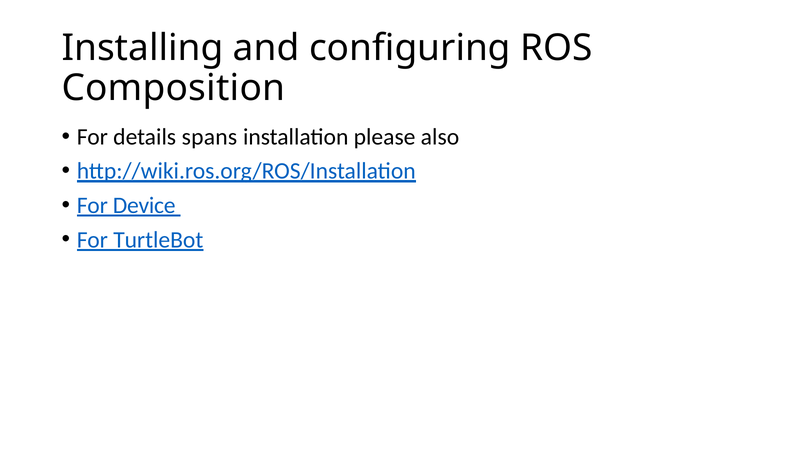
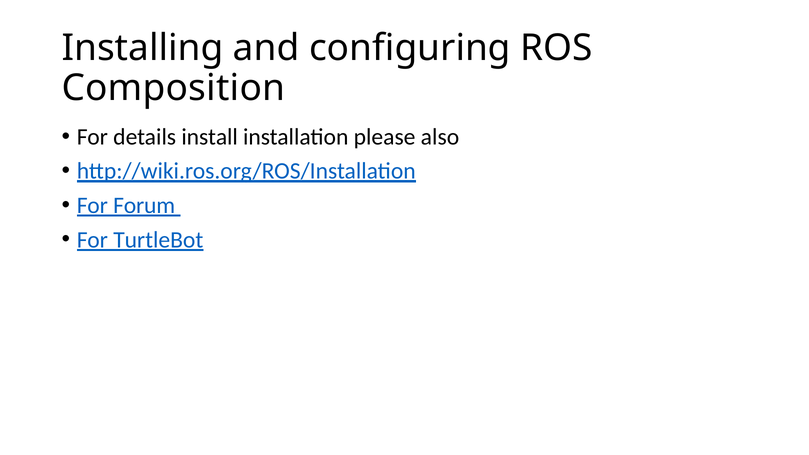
spans: spans -> install (210, 137)
Device: Device -> Forum (144, 205)
